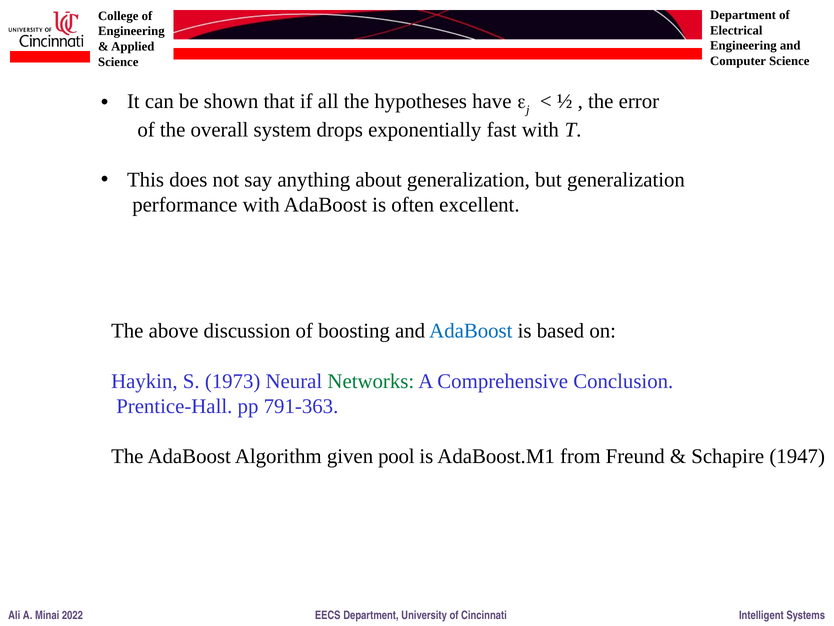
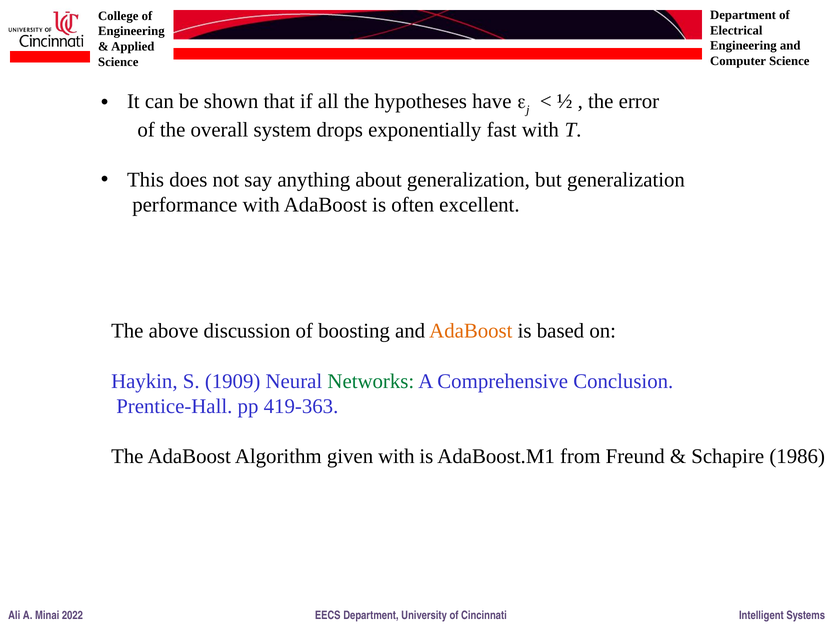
AdaBoost colour: blue -> orange (471, 331)
1973: 1973 -> 1909 (233, 381)
791-363: 791-363 -> 419-363 (301, 406)
given pool: pool -> with (396, 456)
1947: 1947 -> 1986 (797, 456)
